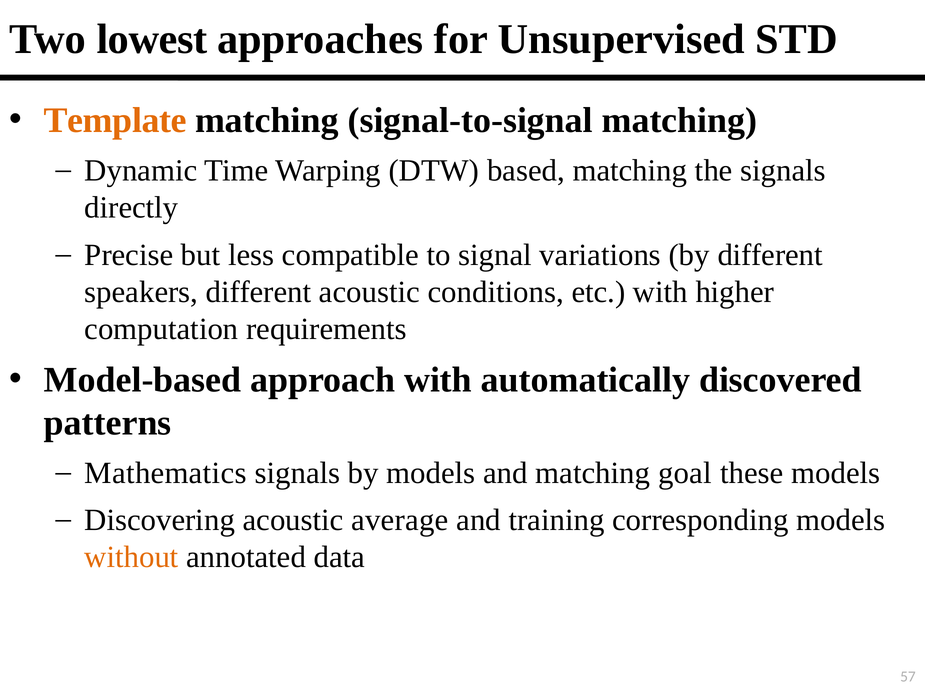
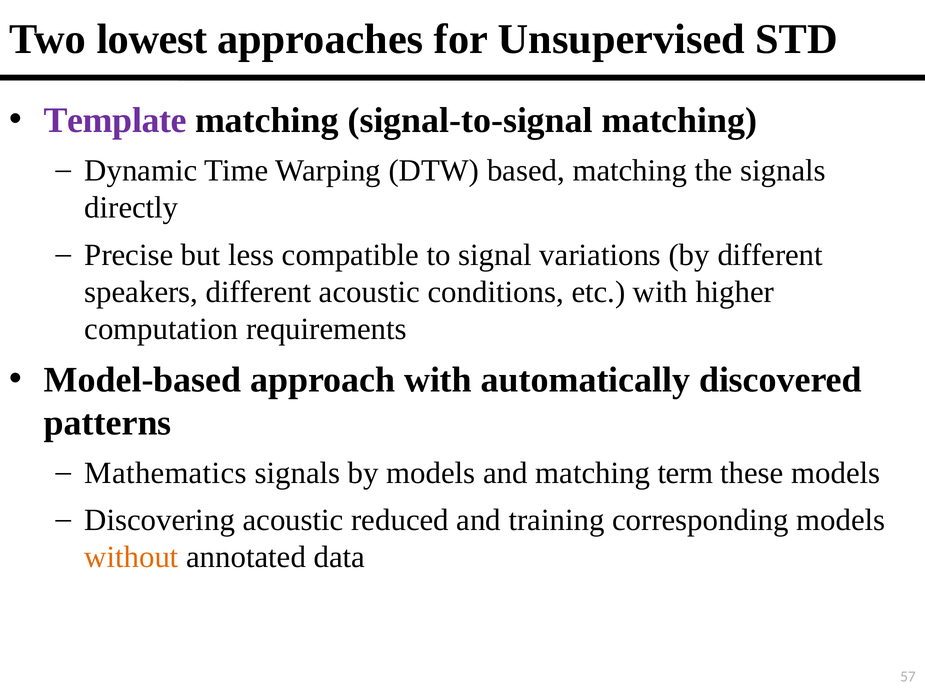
Template colour: orange -> purple (115, 121)
goal: goal -> term (685, 473)
average: average -> reduced (400, 520)
